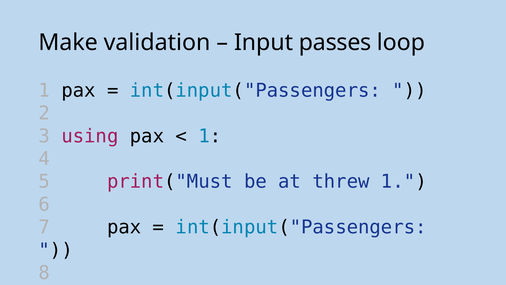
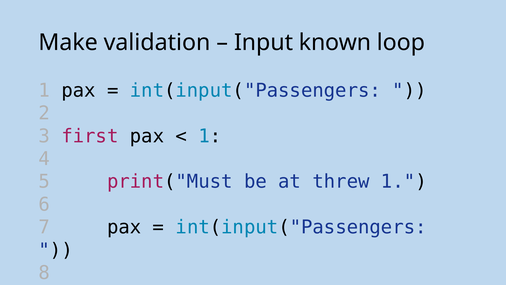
passes: passes -> known (335, 43)
using: using -> first (90, 136)
